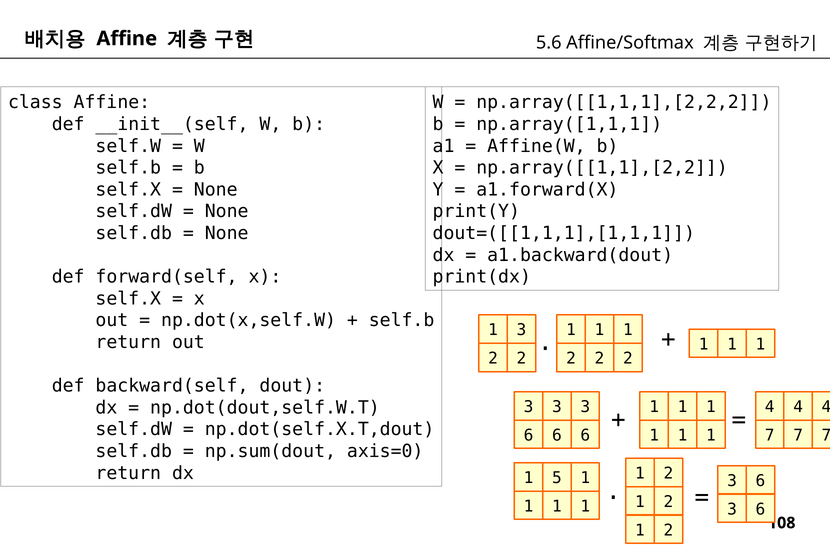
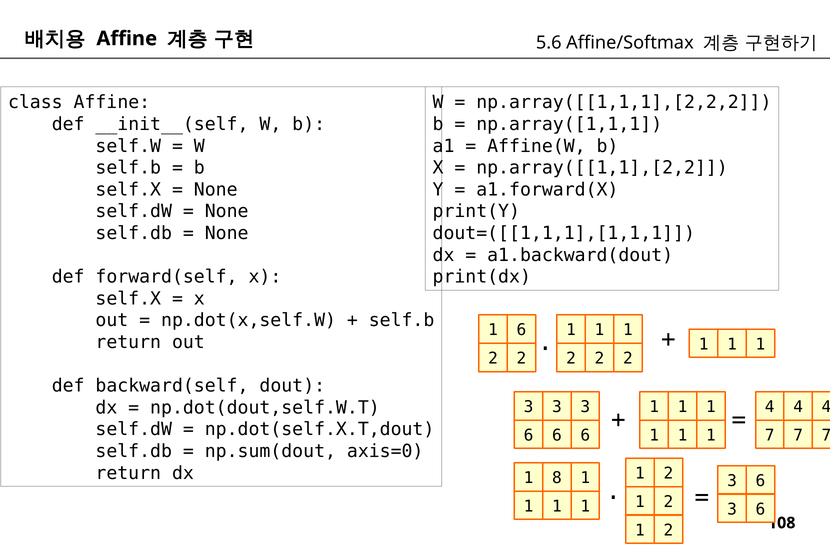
1 3: 3 -> 6 (521, 330)
5: 5 -> 8 (557, 478)
